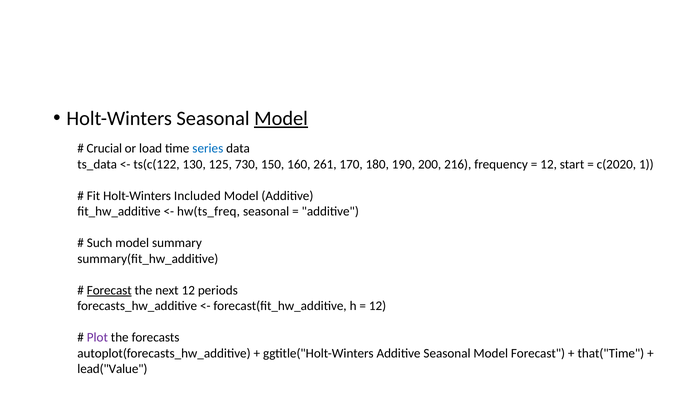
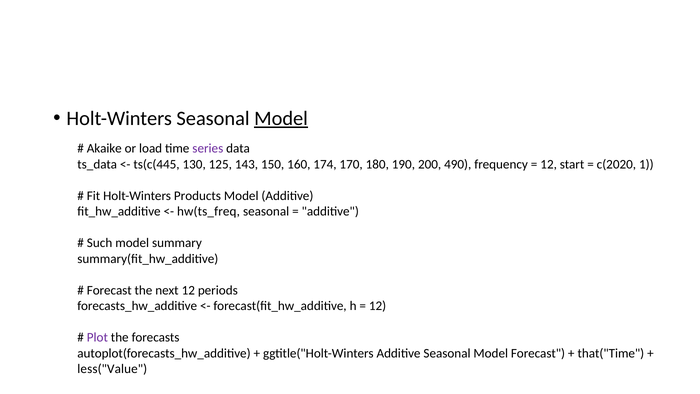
Crucial: Crucial -> Akaike (104, 148)
series colour: blue -> purple (208, 148)
ts(c(122: ts(c(122 -> ts(c(445 (156, 164)
730: 730 -> 143 (247, 164)
261: 261 -> 174 (325, 164)
216: 216 -> 490 (458, 164)
Included: Included -> Products (197, 196)
Forecast underline: present -> none (109, 290)
lead("Value: lead("Value -> less("Value (112, 369)
